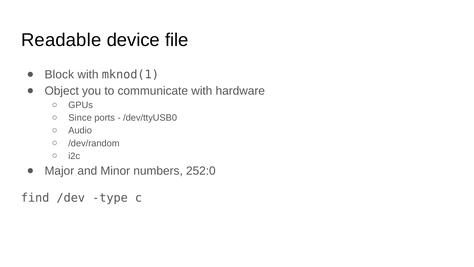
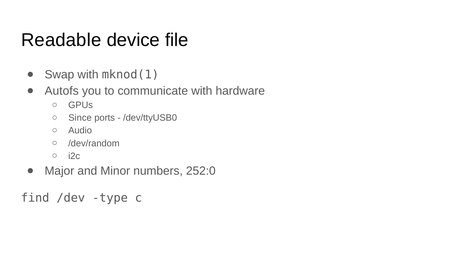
Block: Block -> Swap (59, 75)
Object: Object -> Autofs (62, 91)
